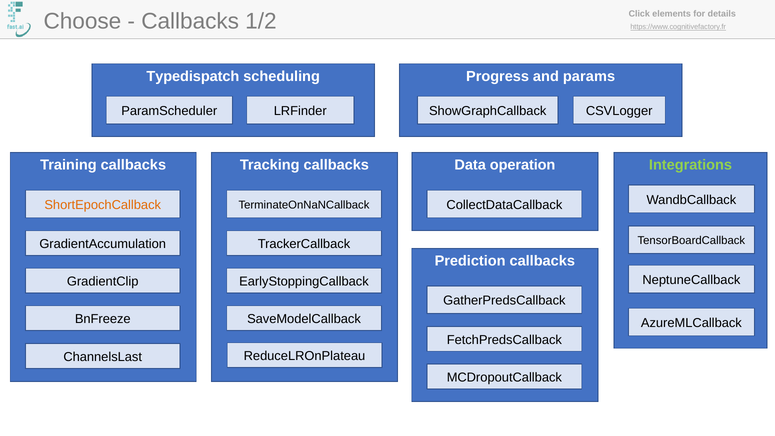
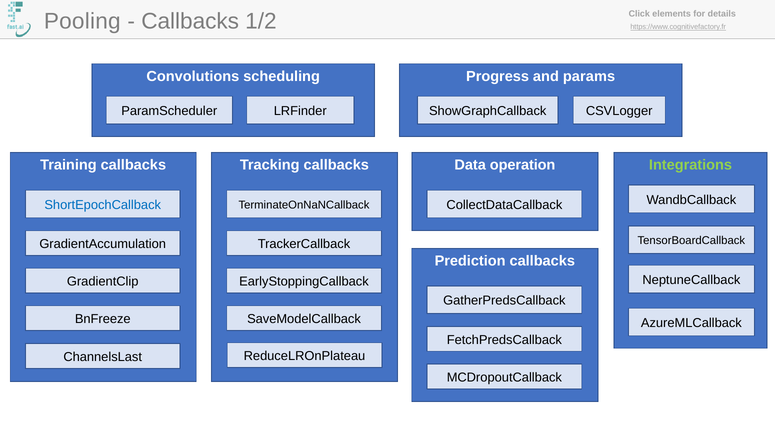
Choose: Choose -> Pooling (82, 21)
Typedispatch: Typedispatch -> Convolutions (193, 76)
ShortEpochCallback colour: orange -> blue (103, 205)
